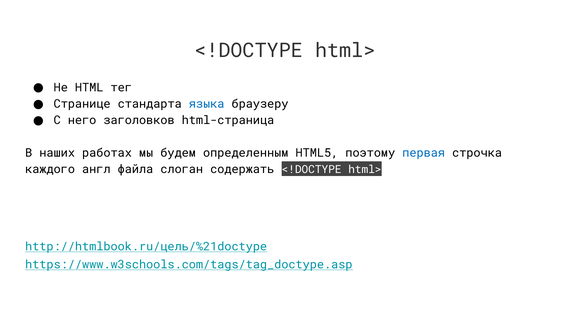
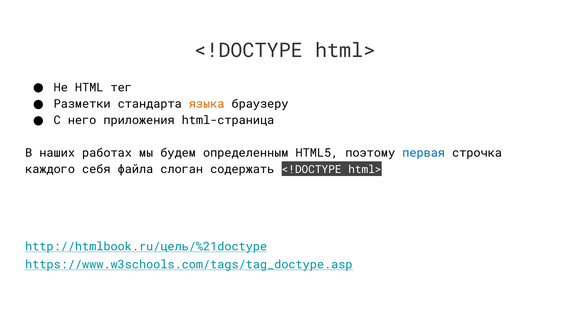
Странице: Странице -> Разметки (82, 104)
языка colour: blue -> orange (207, 104)
заголовков: заголовков -> приложения (139, 120)
англ: англ -> себя (96, 170)
